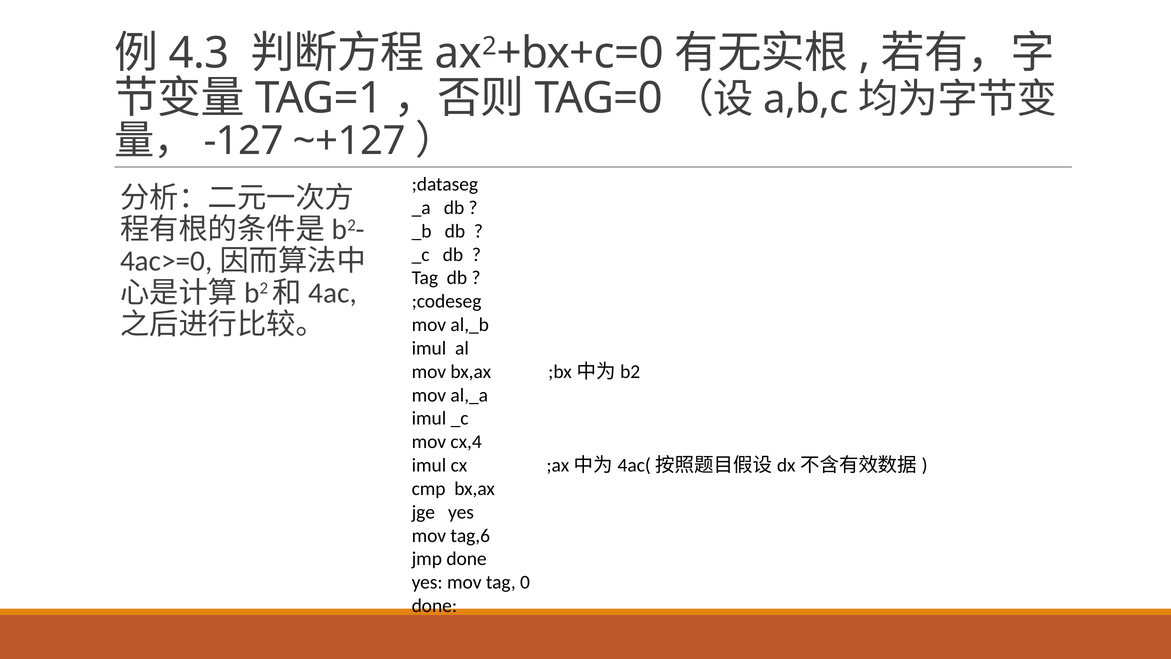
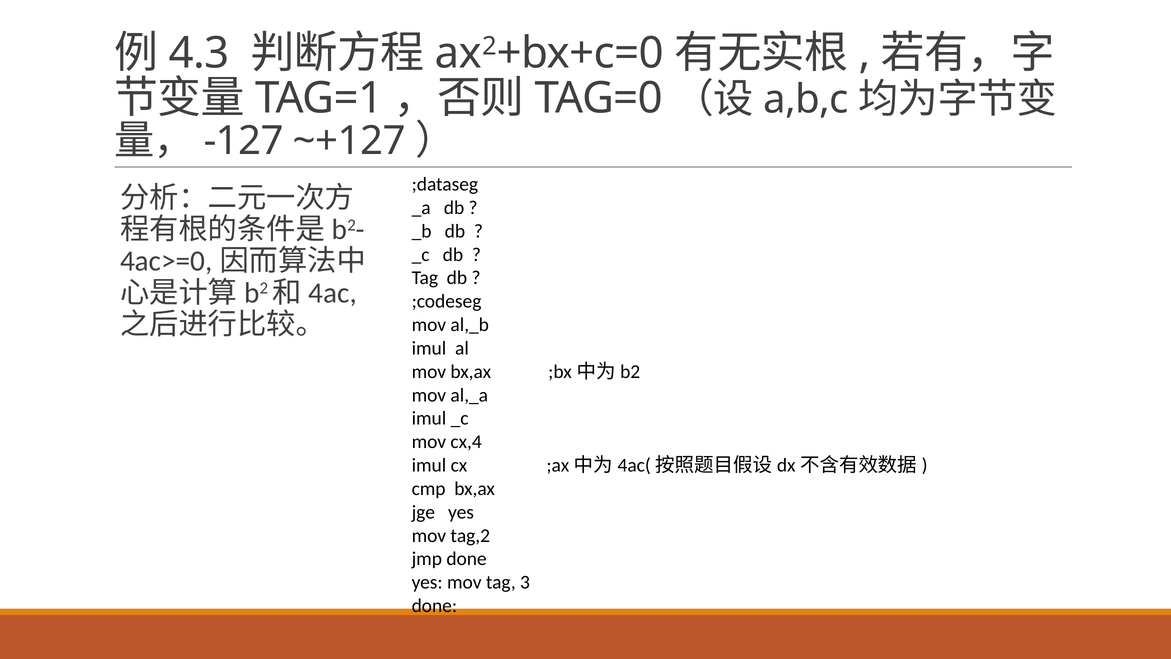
tag,6: tag,6 -> tag,2 (470, 535)
0: 0 -> 3 (525, 582)
